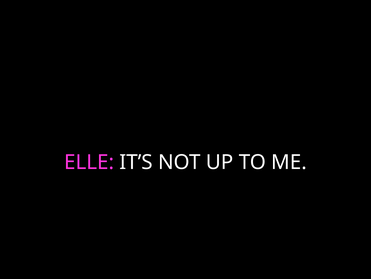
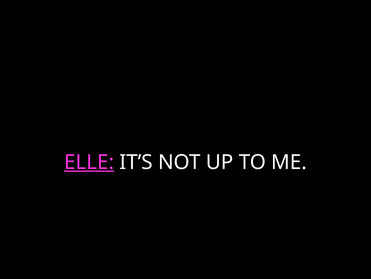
ELLE underline: none -> present (89, 162)
